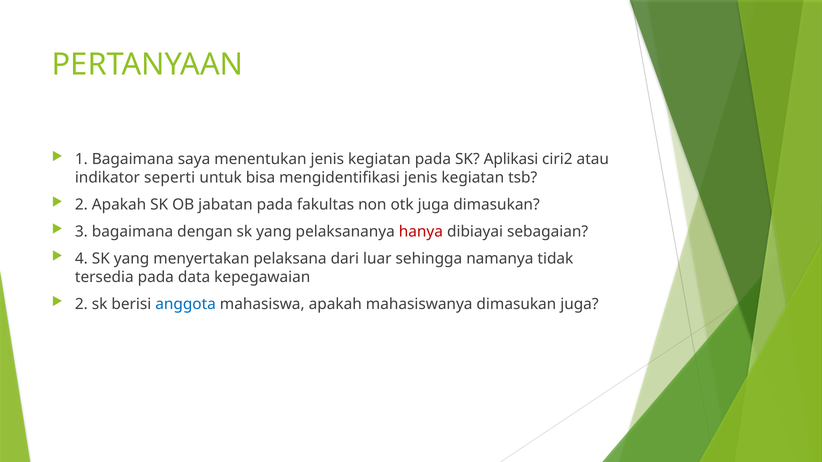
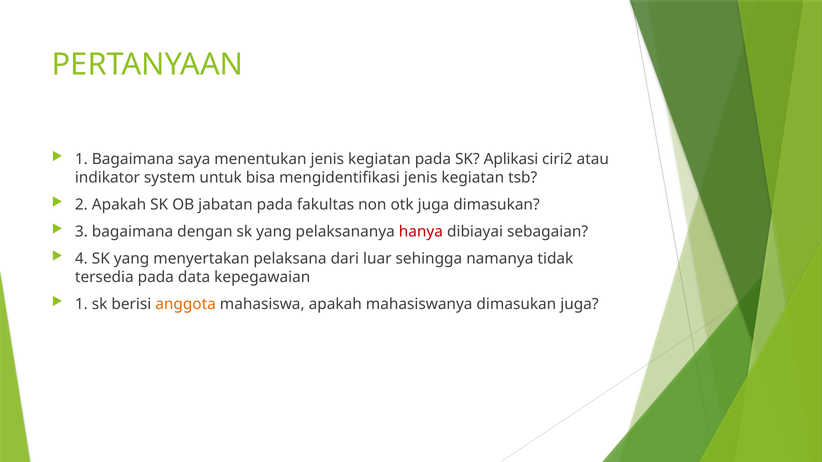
seperti: seperti -> system (170, 178)
2: 2 -> 1 (81, 304)
anggota colour: blue -> orange (186, 304)
